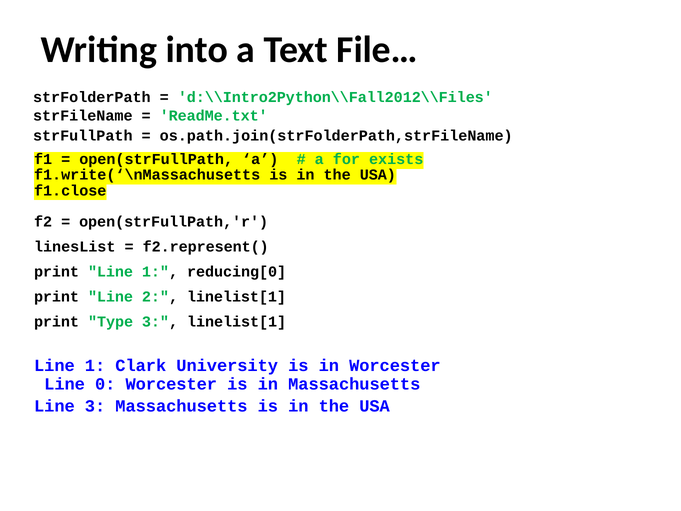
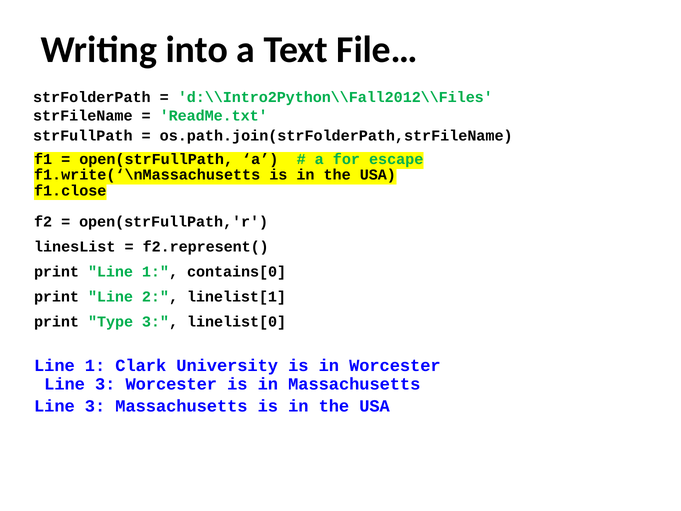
exists: exists -> escape (396, 159)
reducing[0: reducing[0 -> contains[0 (237, 272)
3 linelist[1: linelist[1 -> linelist[0 (237, 321)
0: 0 -> 3 (105, 384)
